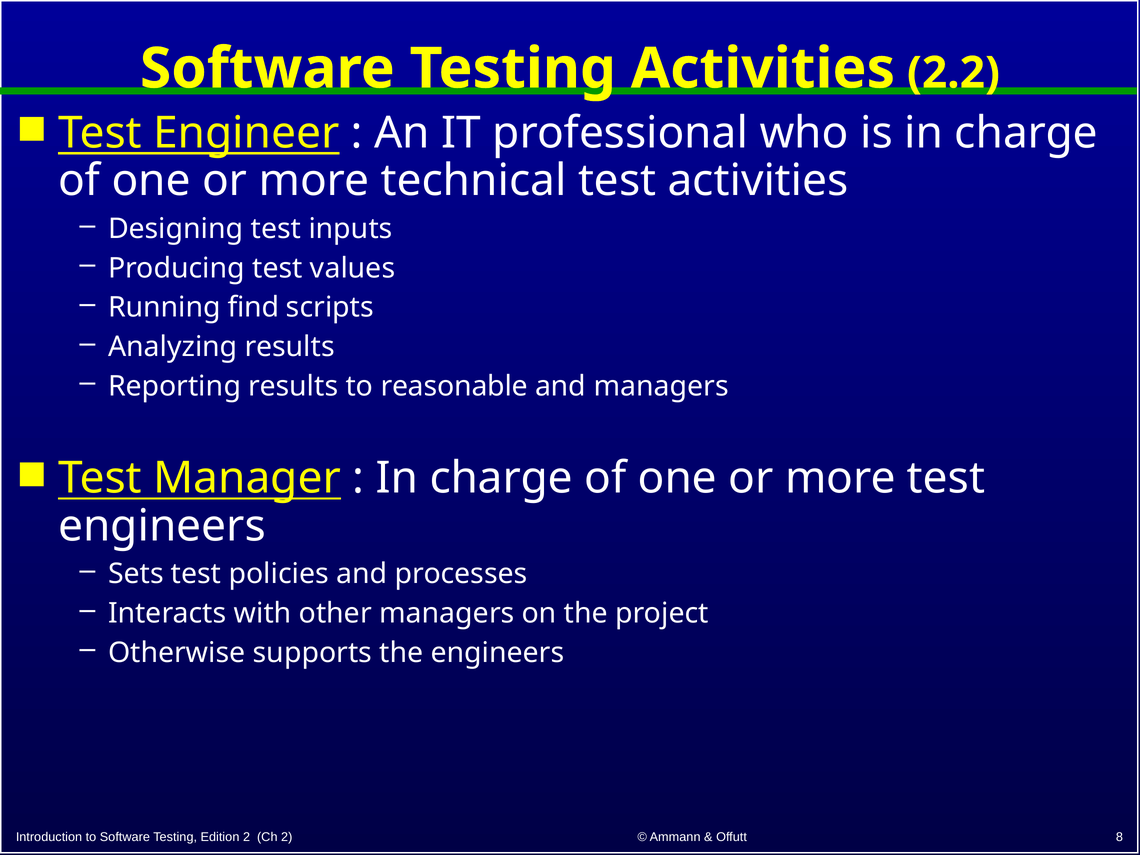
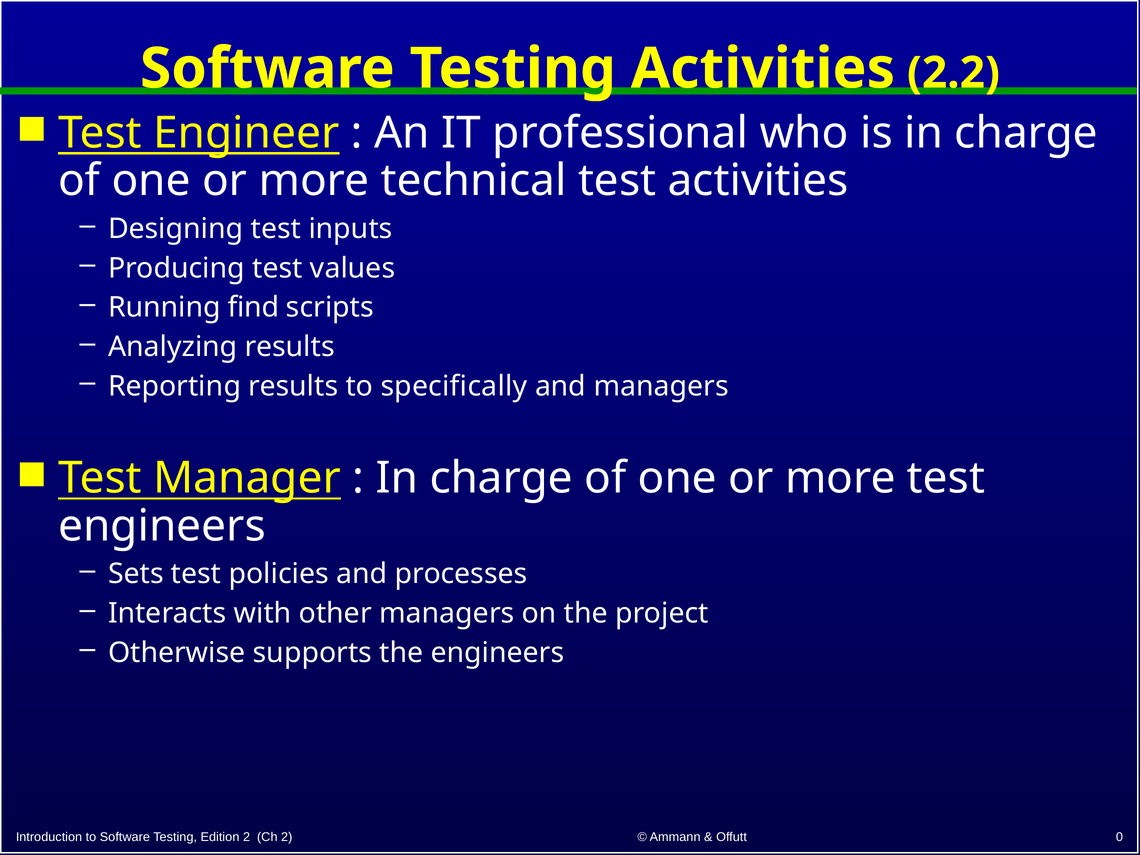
reasonable: reasonable -> specifically (454, 386)
8: 8 -> 0 (1119, 837)
